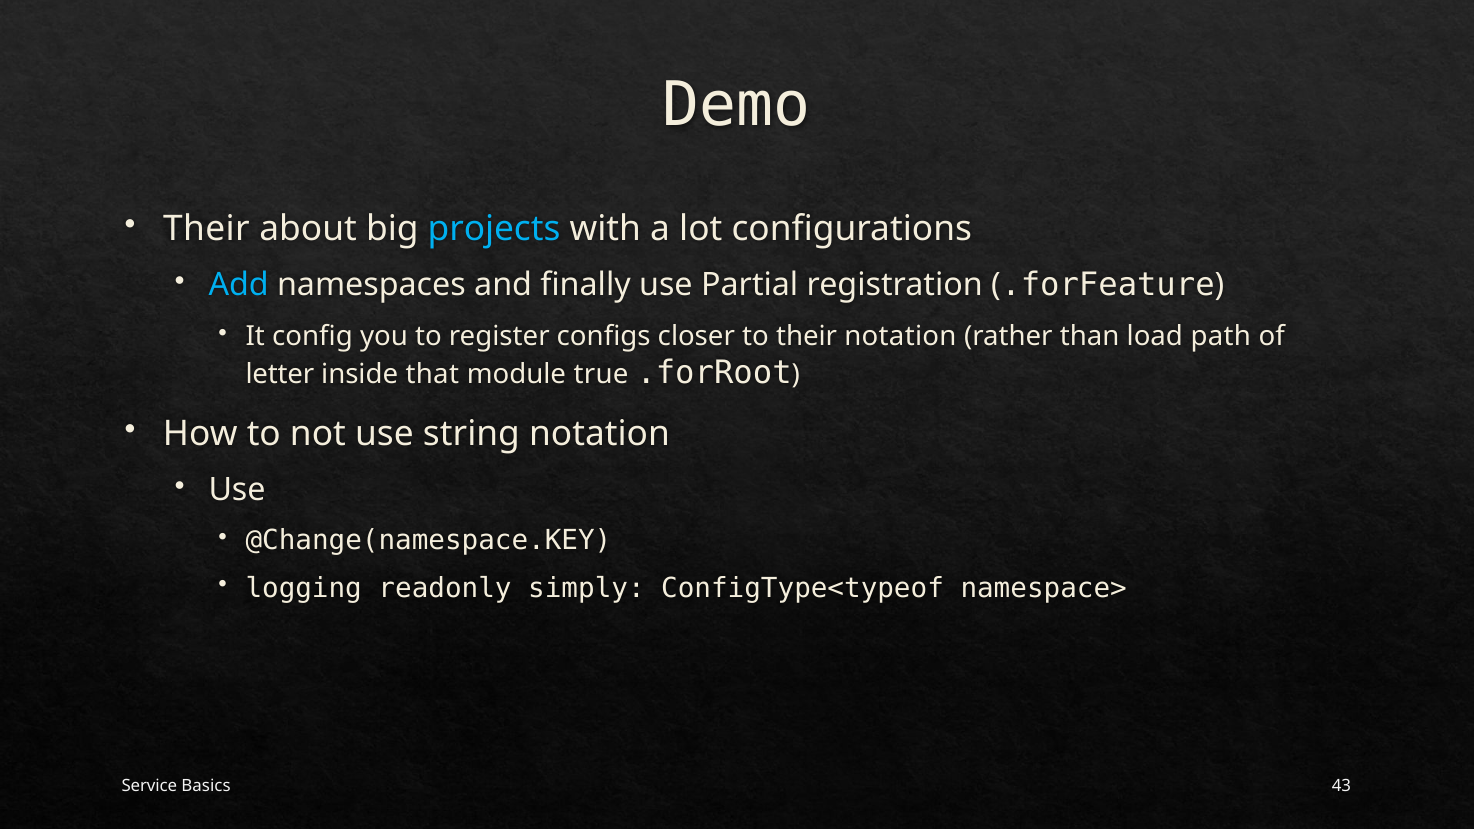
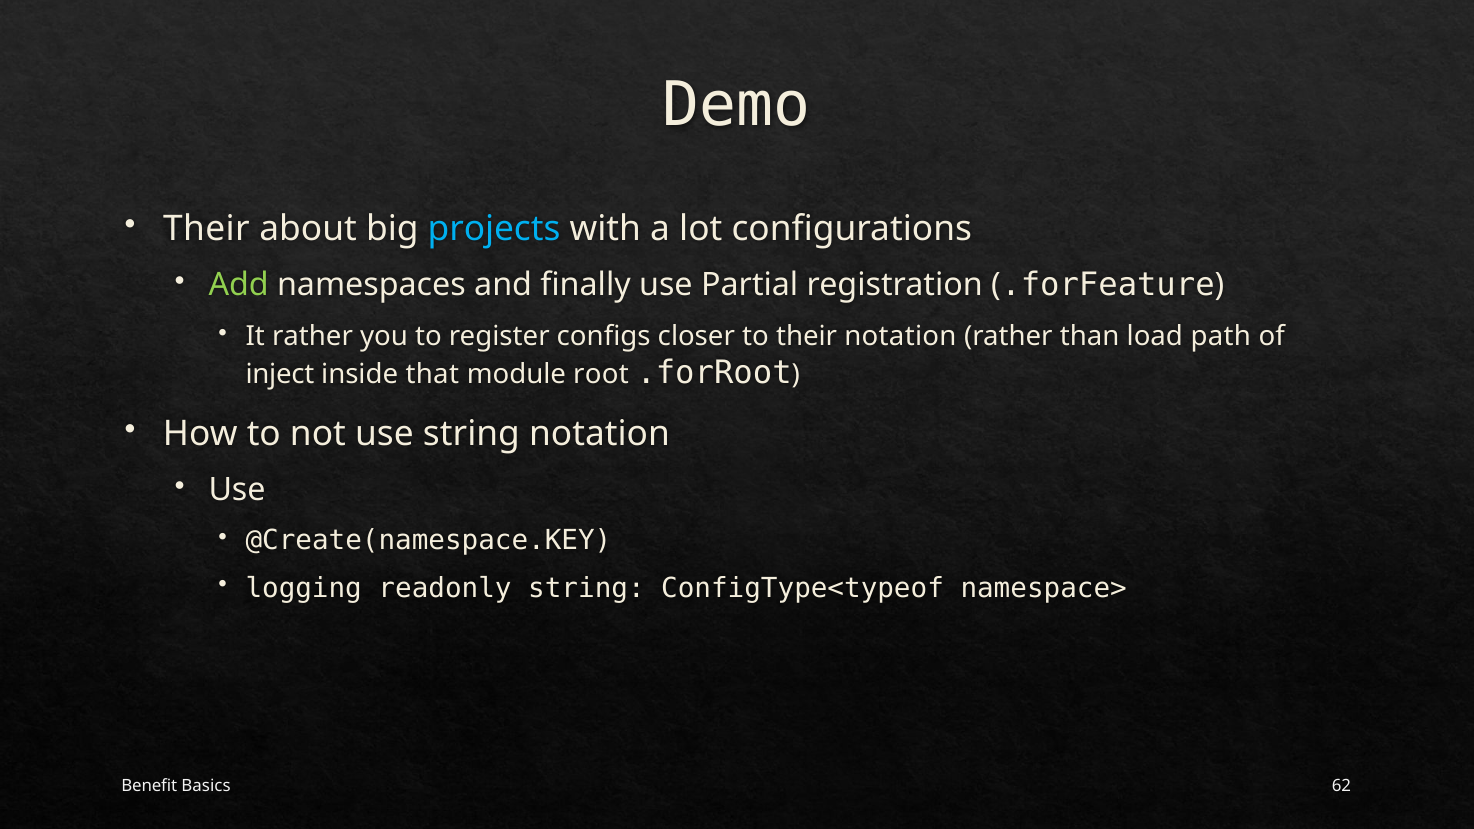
Add colour: light blue -> light green (239, 285)
It config: config -> rather (313, 337)
letter: letter -> inject (280, 374)
true: true -> root (601, 374)
@Change(namespace.KEY: @Change(namespace.KEY -> @Create(namespace.KEY (428, 540)
readonly simply: simply -> string (586, 588)
Service: Service -> Benefit (149, 787)
43: 43 -> 62 (1341, 787)
